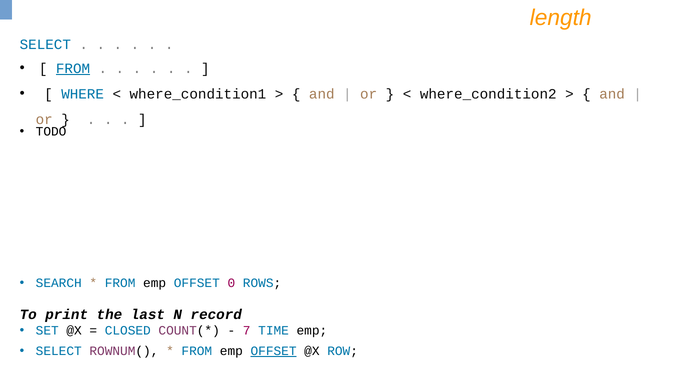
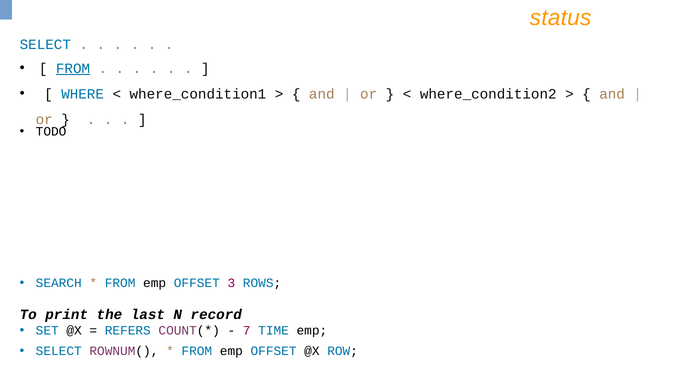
length: length -> status (561, 18)
0: 0 -> 3 (231, 283)
CLOSED: CLOSED -> REFERS (128, 331)
OFFSET underline: present -> none (274, 352)
